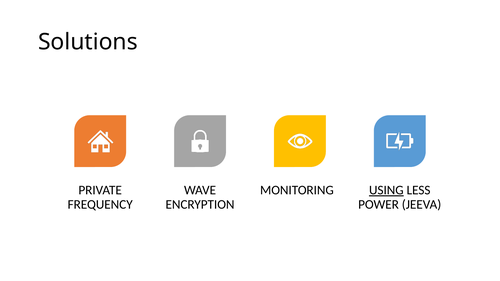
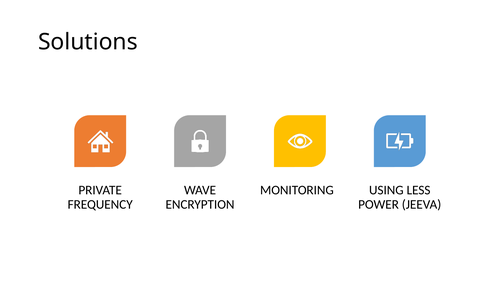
USING underline: present -> none (386, 190)
